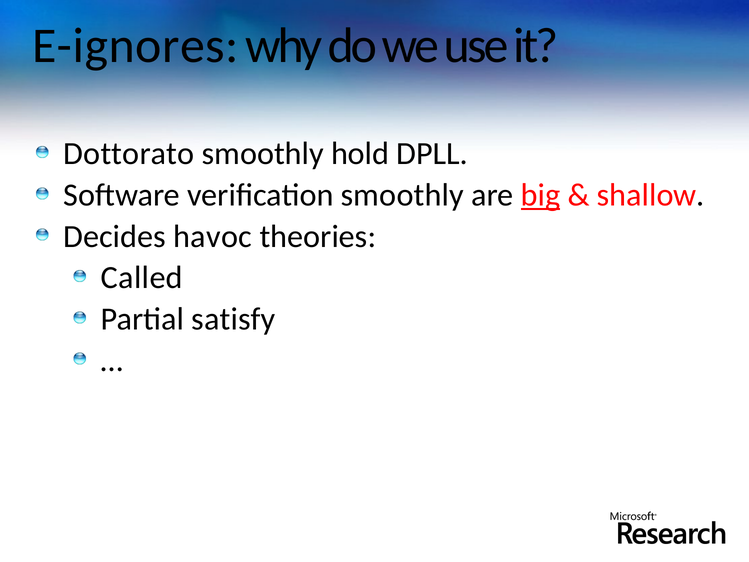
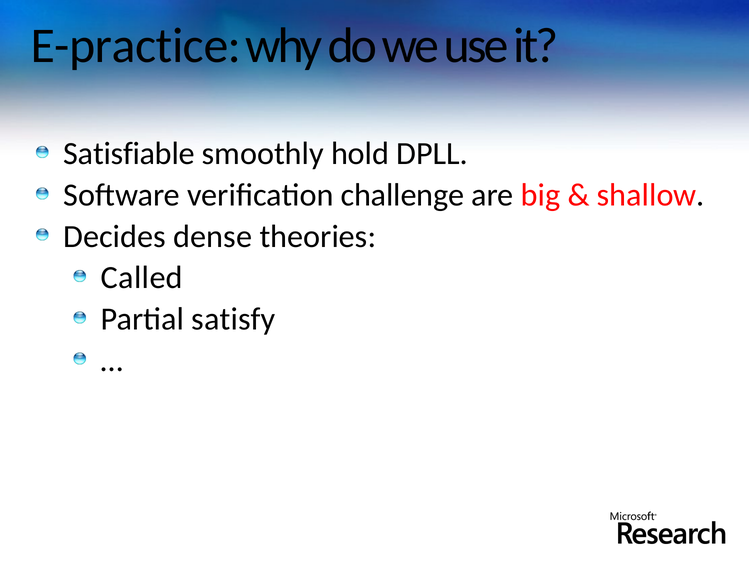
E-ignores: E-ignores -> E-practice (136, 46)
Dottorato: Dottorato -> Satisfiable (129, 154)
verification smoothly: smoothly -> challenge (402, 195)
big underline: present -> none (541, 195)
havoc: havoc -> dense (213, 236)
